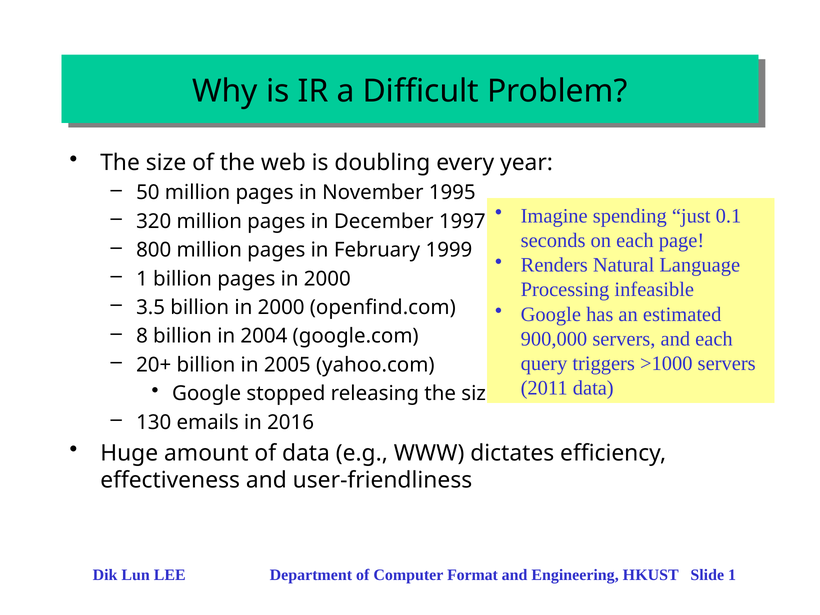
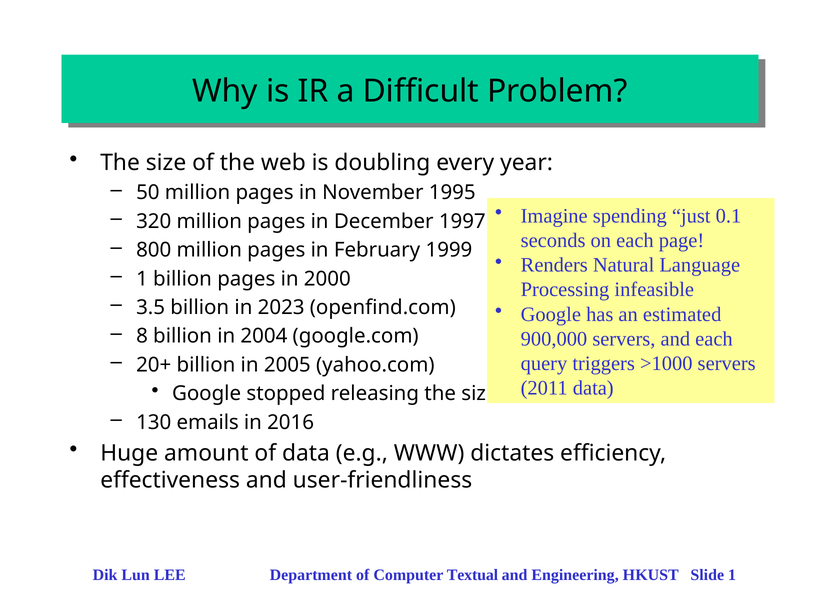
billion in 2000: 2000 -> 2023 (281, 308)
Format: Format -> Textual (472, 575)
